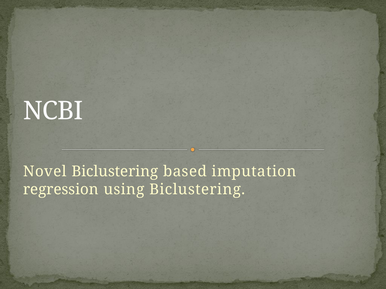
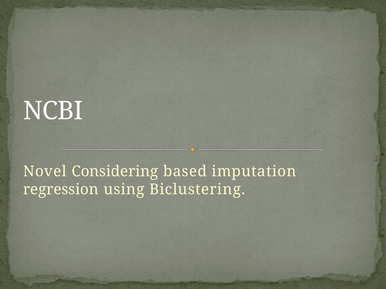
Novel Biclustering: Biclustering -> Considering (115, 172)
